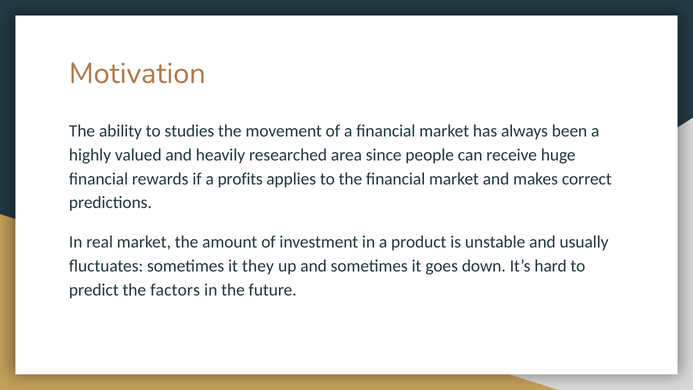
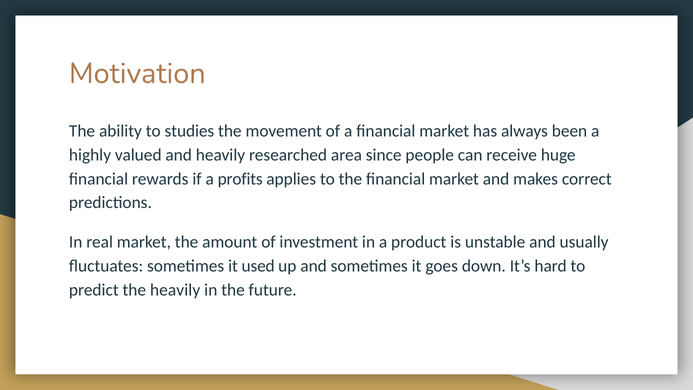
they: they -> used (258, 266)
the factors: factors -> heavily (175, 290)
